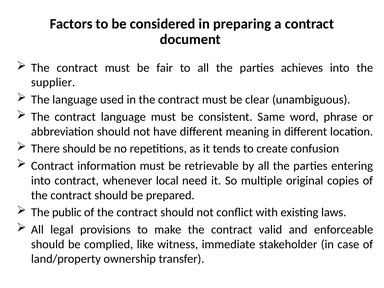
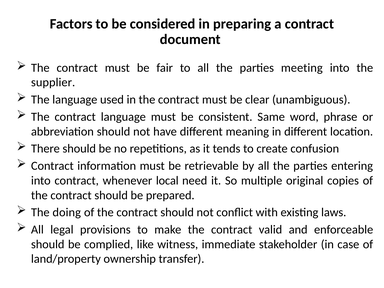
achieves: achieves -> meeting (302, 68)
public: public -> doing (67, 212)
